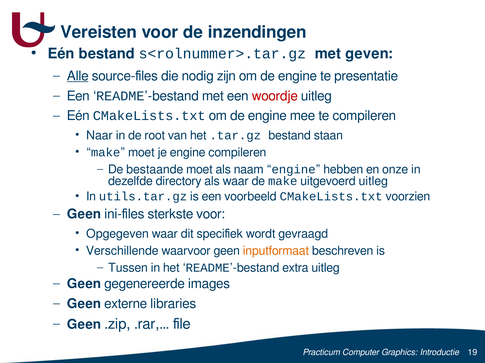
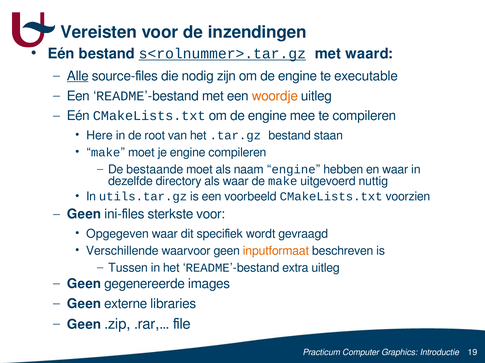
s<rolnummer>.tar.gz underline: none -> present (222, 54)
geven: geven -> waard (369, 54)
presentatie: presentatie -> executable (366, 76)
woordje colour: red -> orange (275, 96)
Naar: Naar -> Here (99, 136)
en onze: onze -> waar (395, 170)
uitgevoerd uitleg: uitleg -> nuttig (373, 182)
